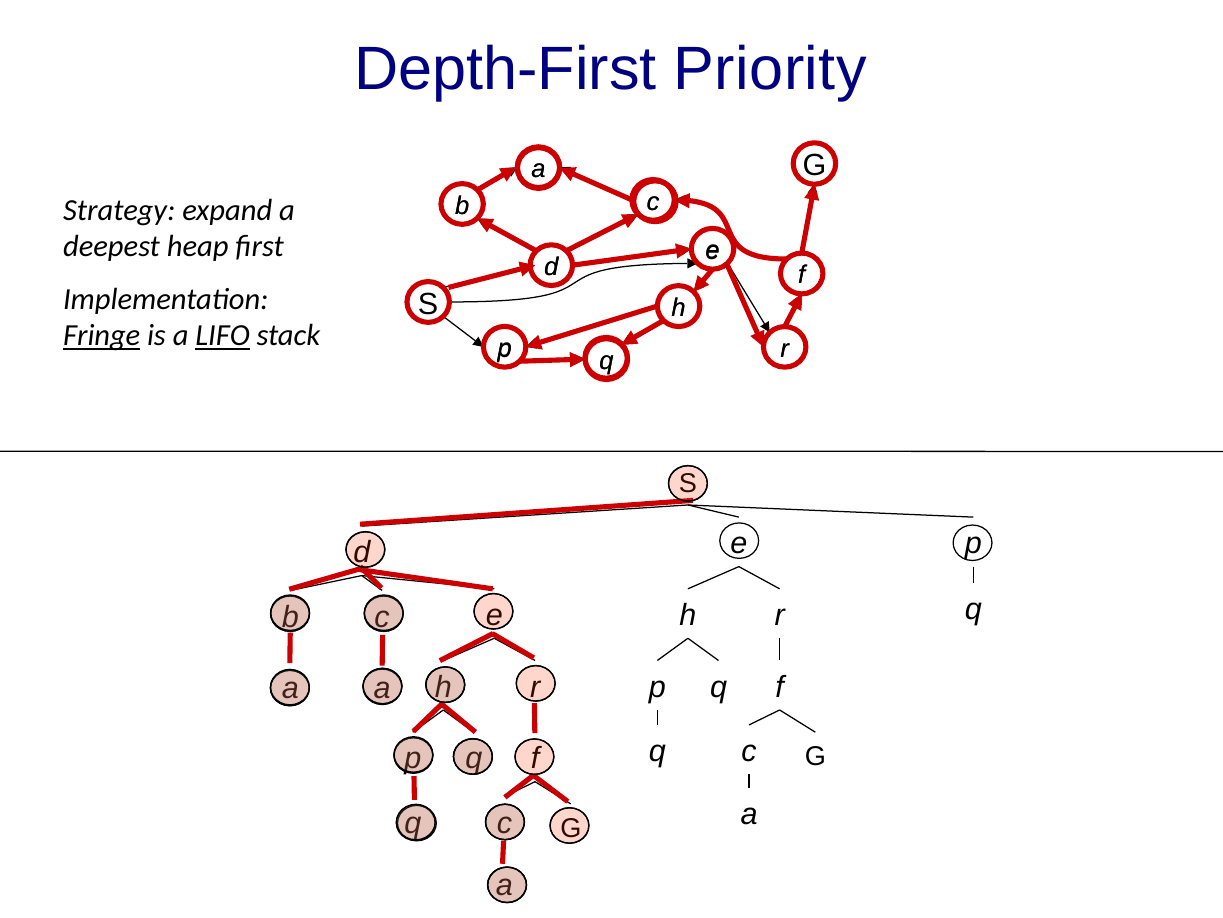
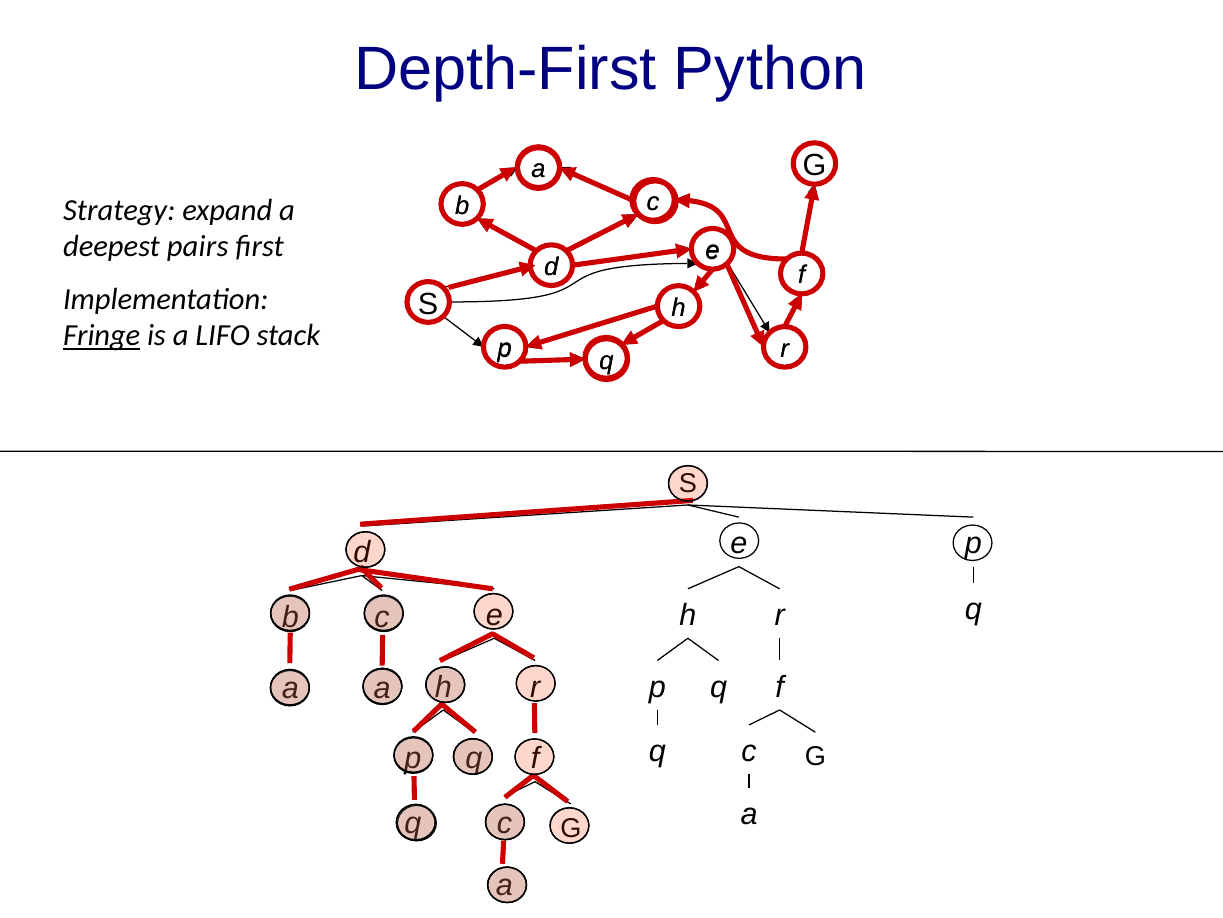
Priority: Priority -> Python (770, 69)
heap: heap -> pairs (198, 247)
LIFO underline: present -> none (223, 335)
